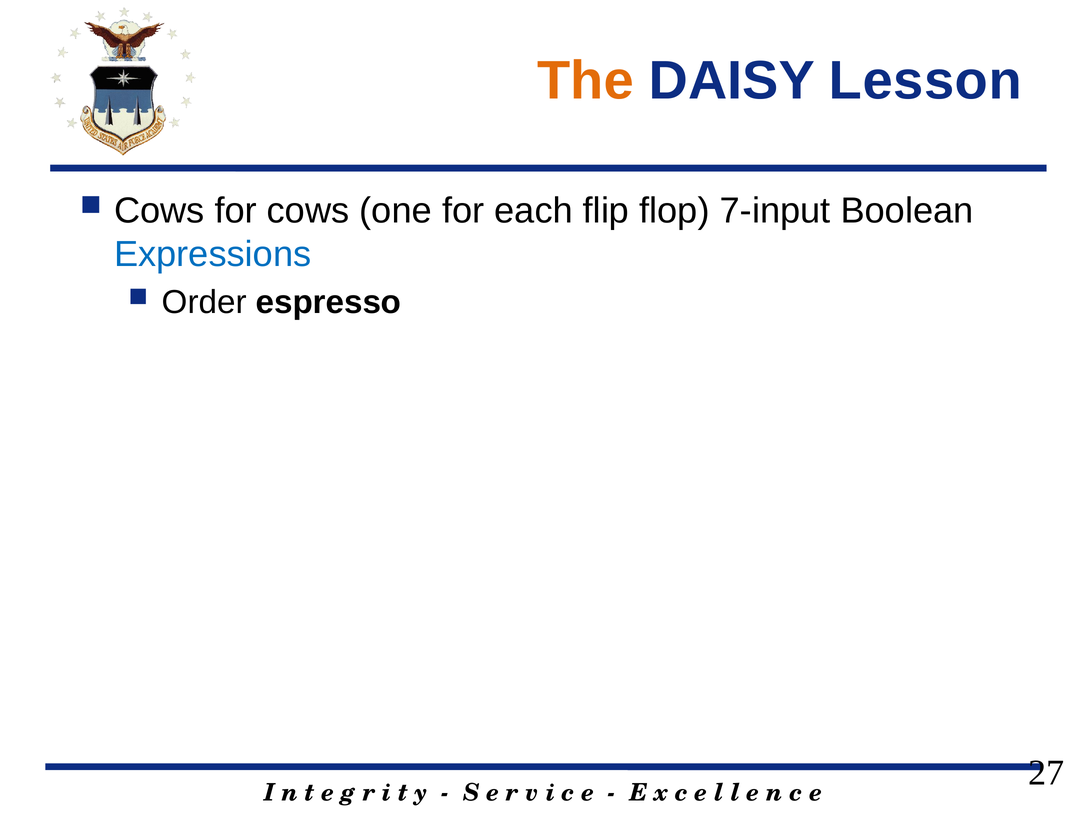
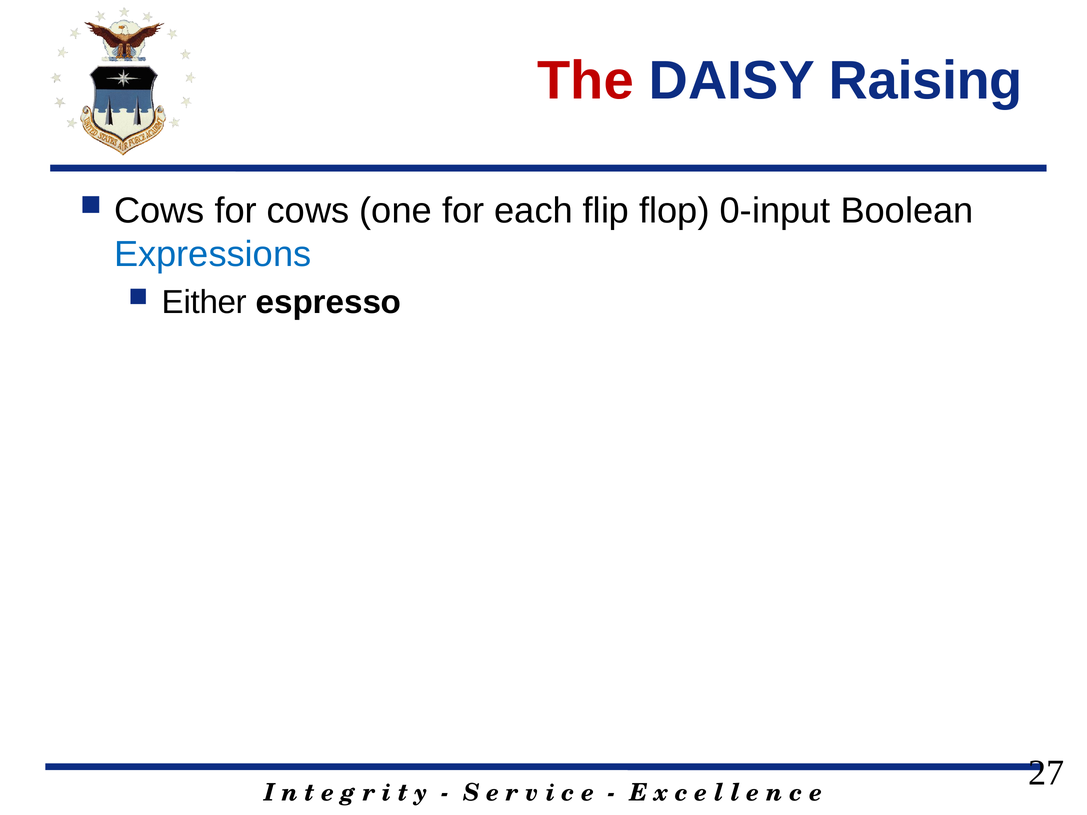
The colour: orange -> red (586, 81)
Lesson: Lesson -> Raising (926, 81)
7-input: 7-input -> 0-input (775, 211)
Order: Order -> Either (204, 302)
